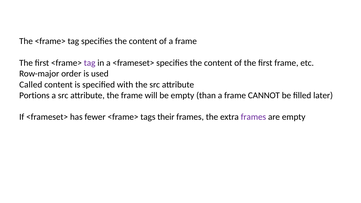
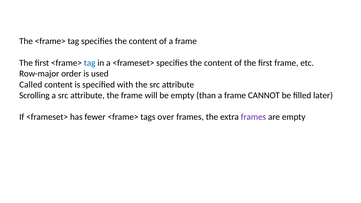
tag colour: purple -> blue (90, 63)
Portions: Portions -> Scrolling (34, 95)
their: their -> over (166, 117)
